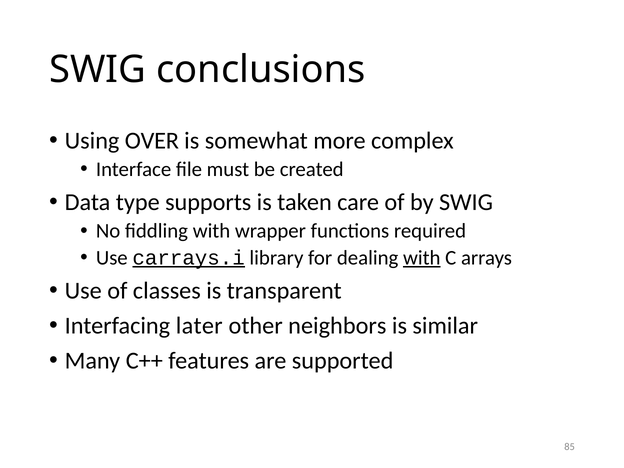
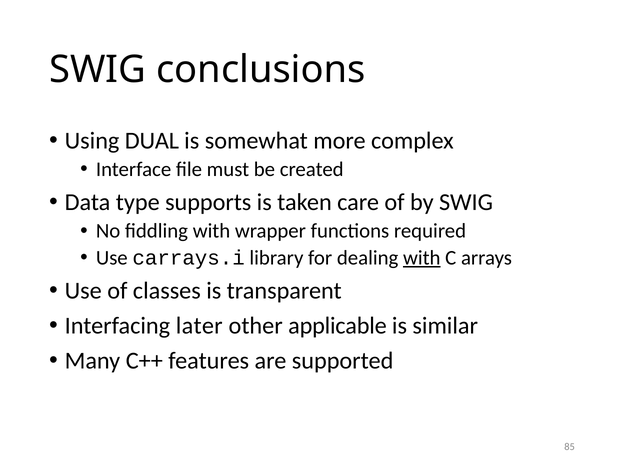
OVER: OVER -> DUAL (152, 141)
carrays.i underline: present -> none (189, 258)
neighbors: neighbors -> applicable (337, 326)
